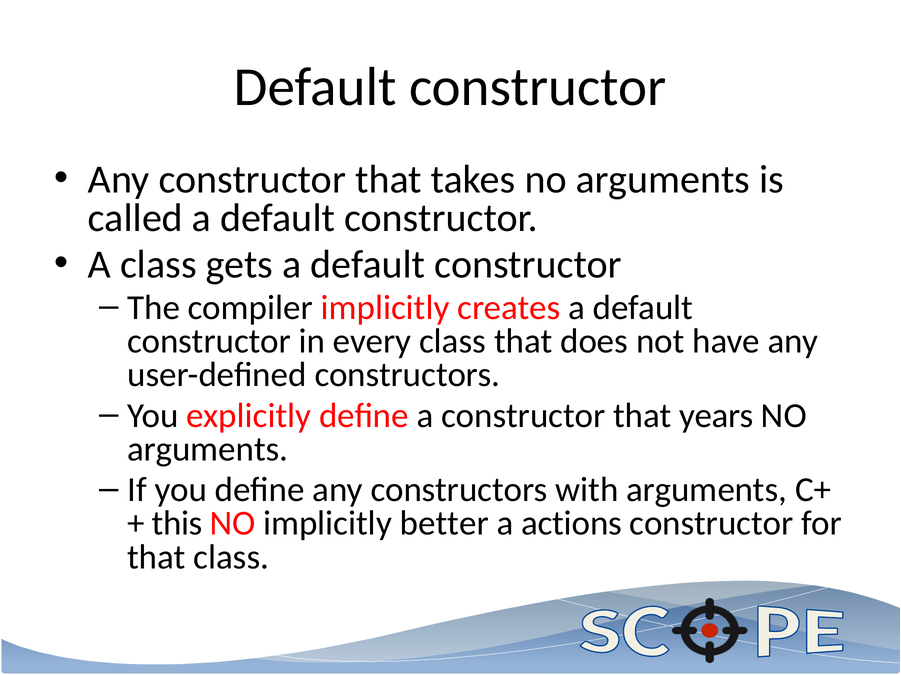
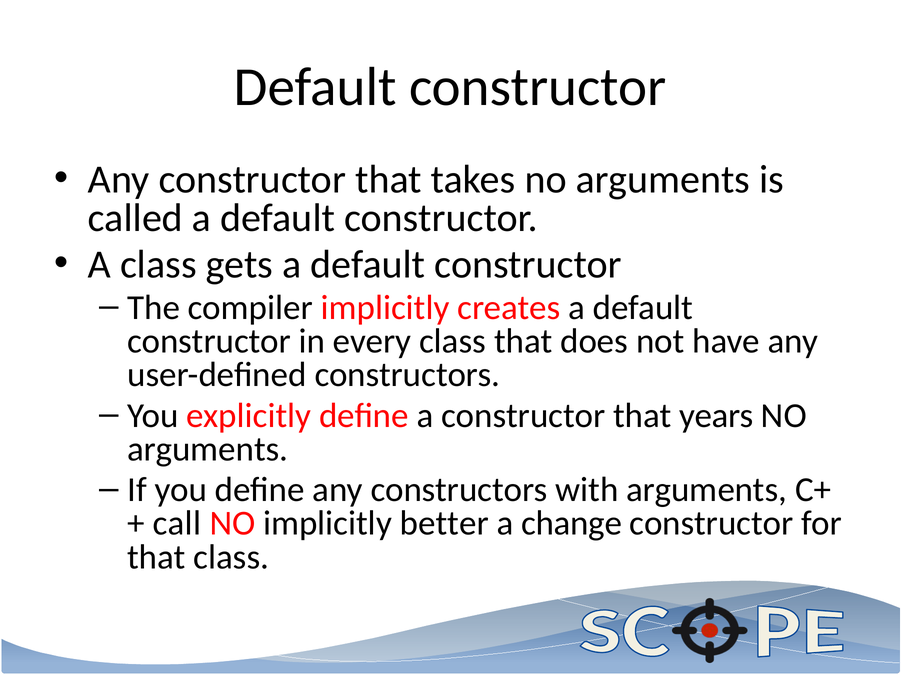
this: this -> call (177, 524)
actions: actions -> change (572, 524)
